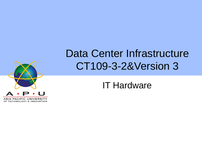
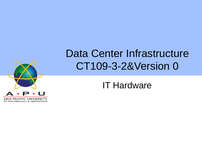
3: 3 -> 0 (176, 67)
